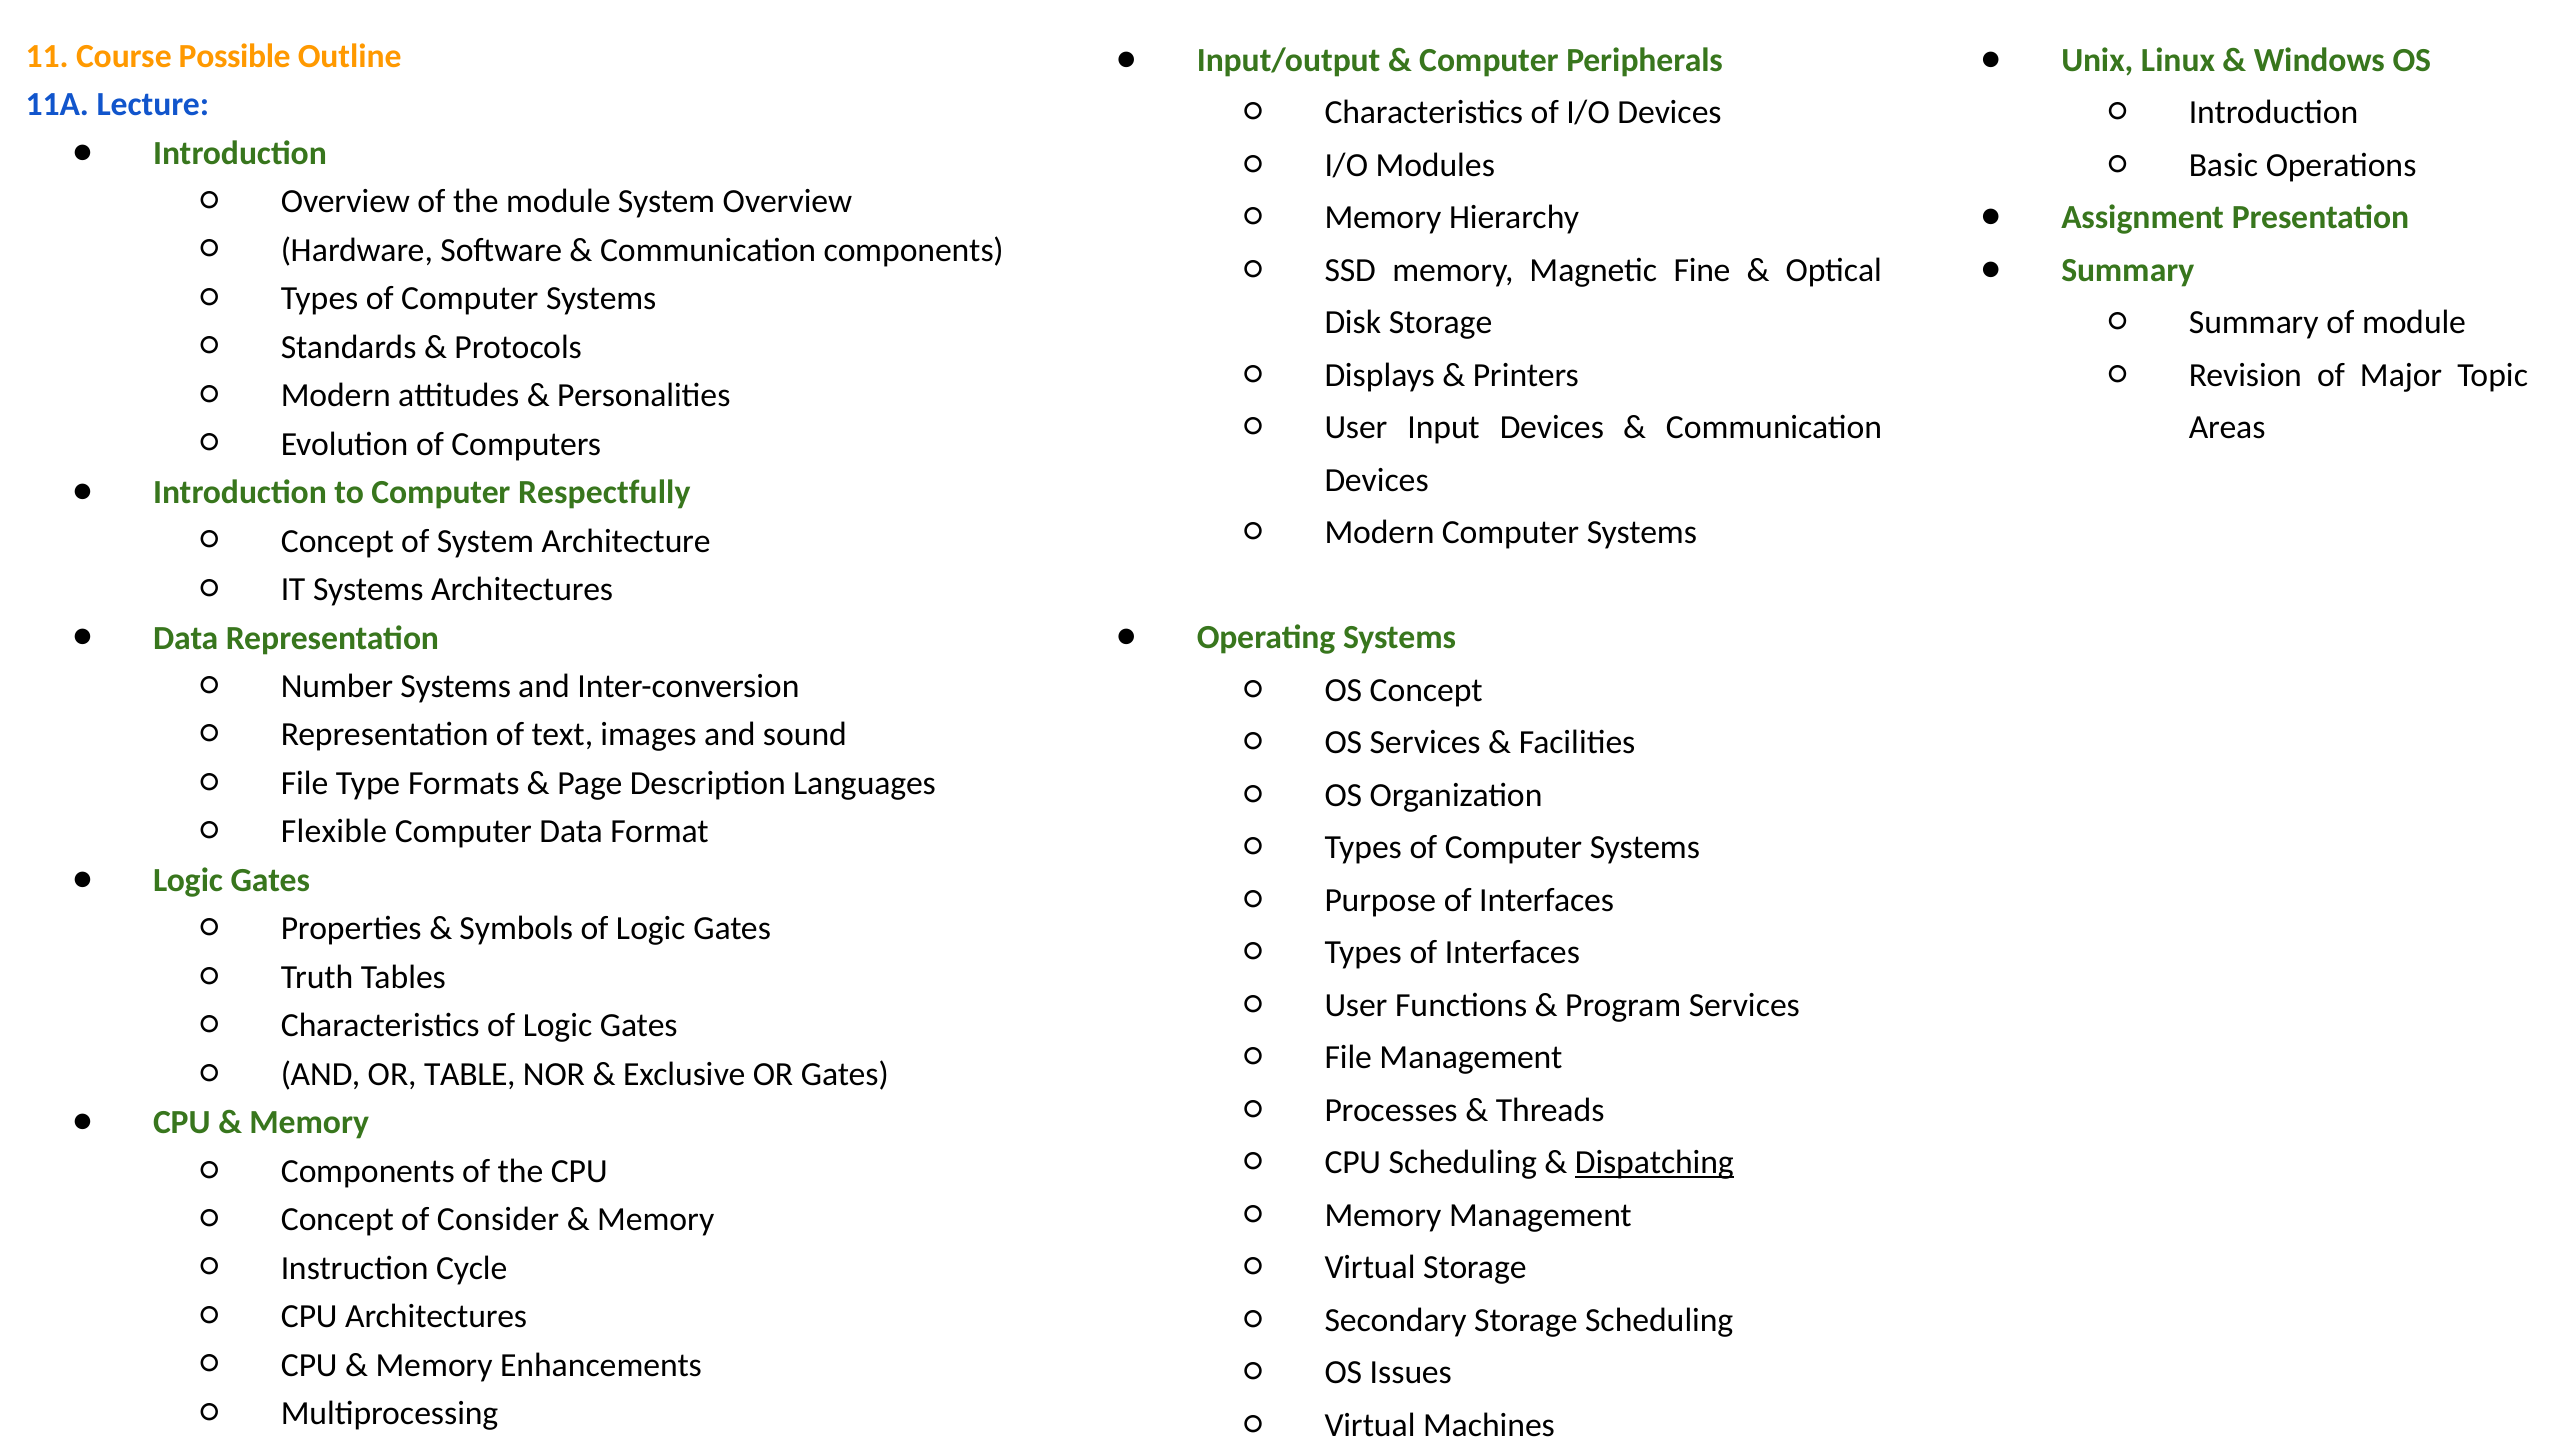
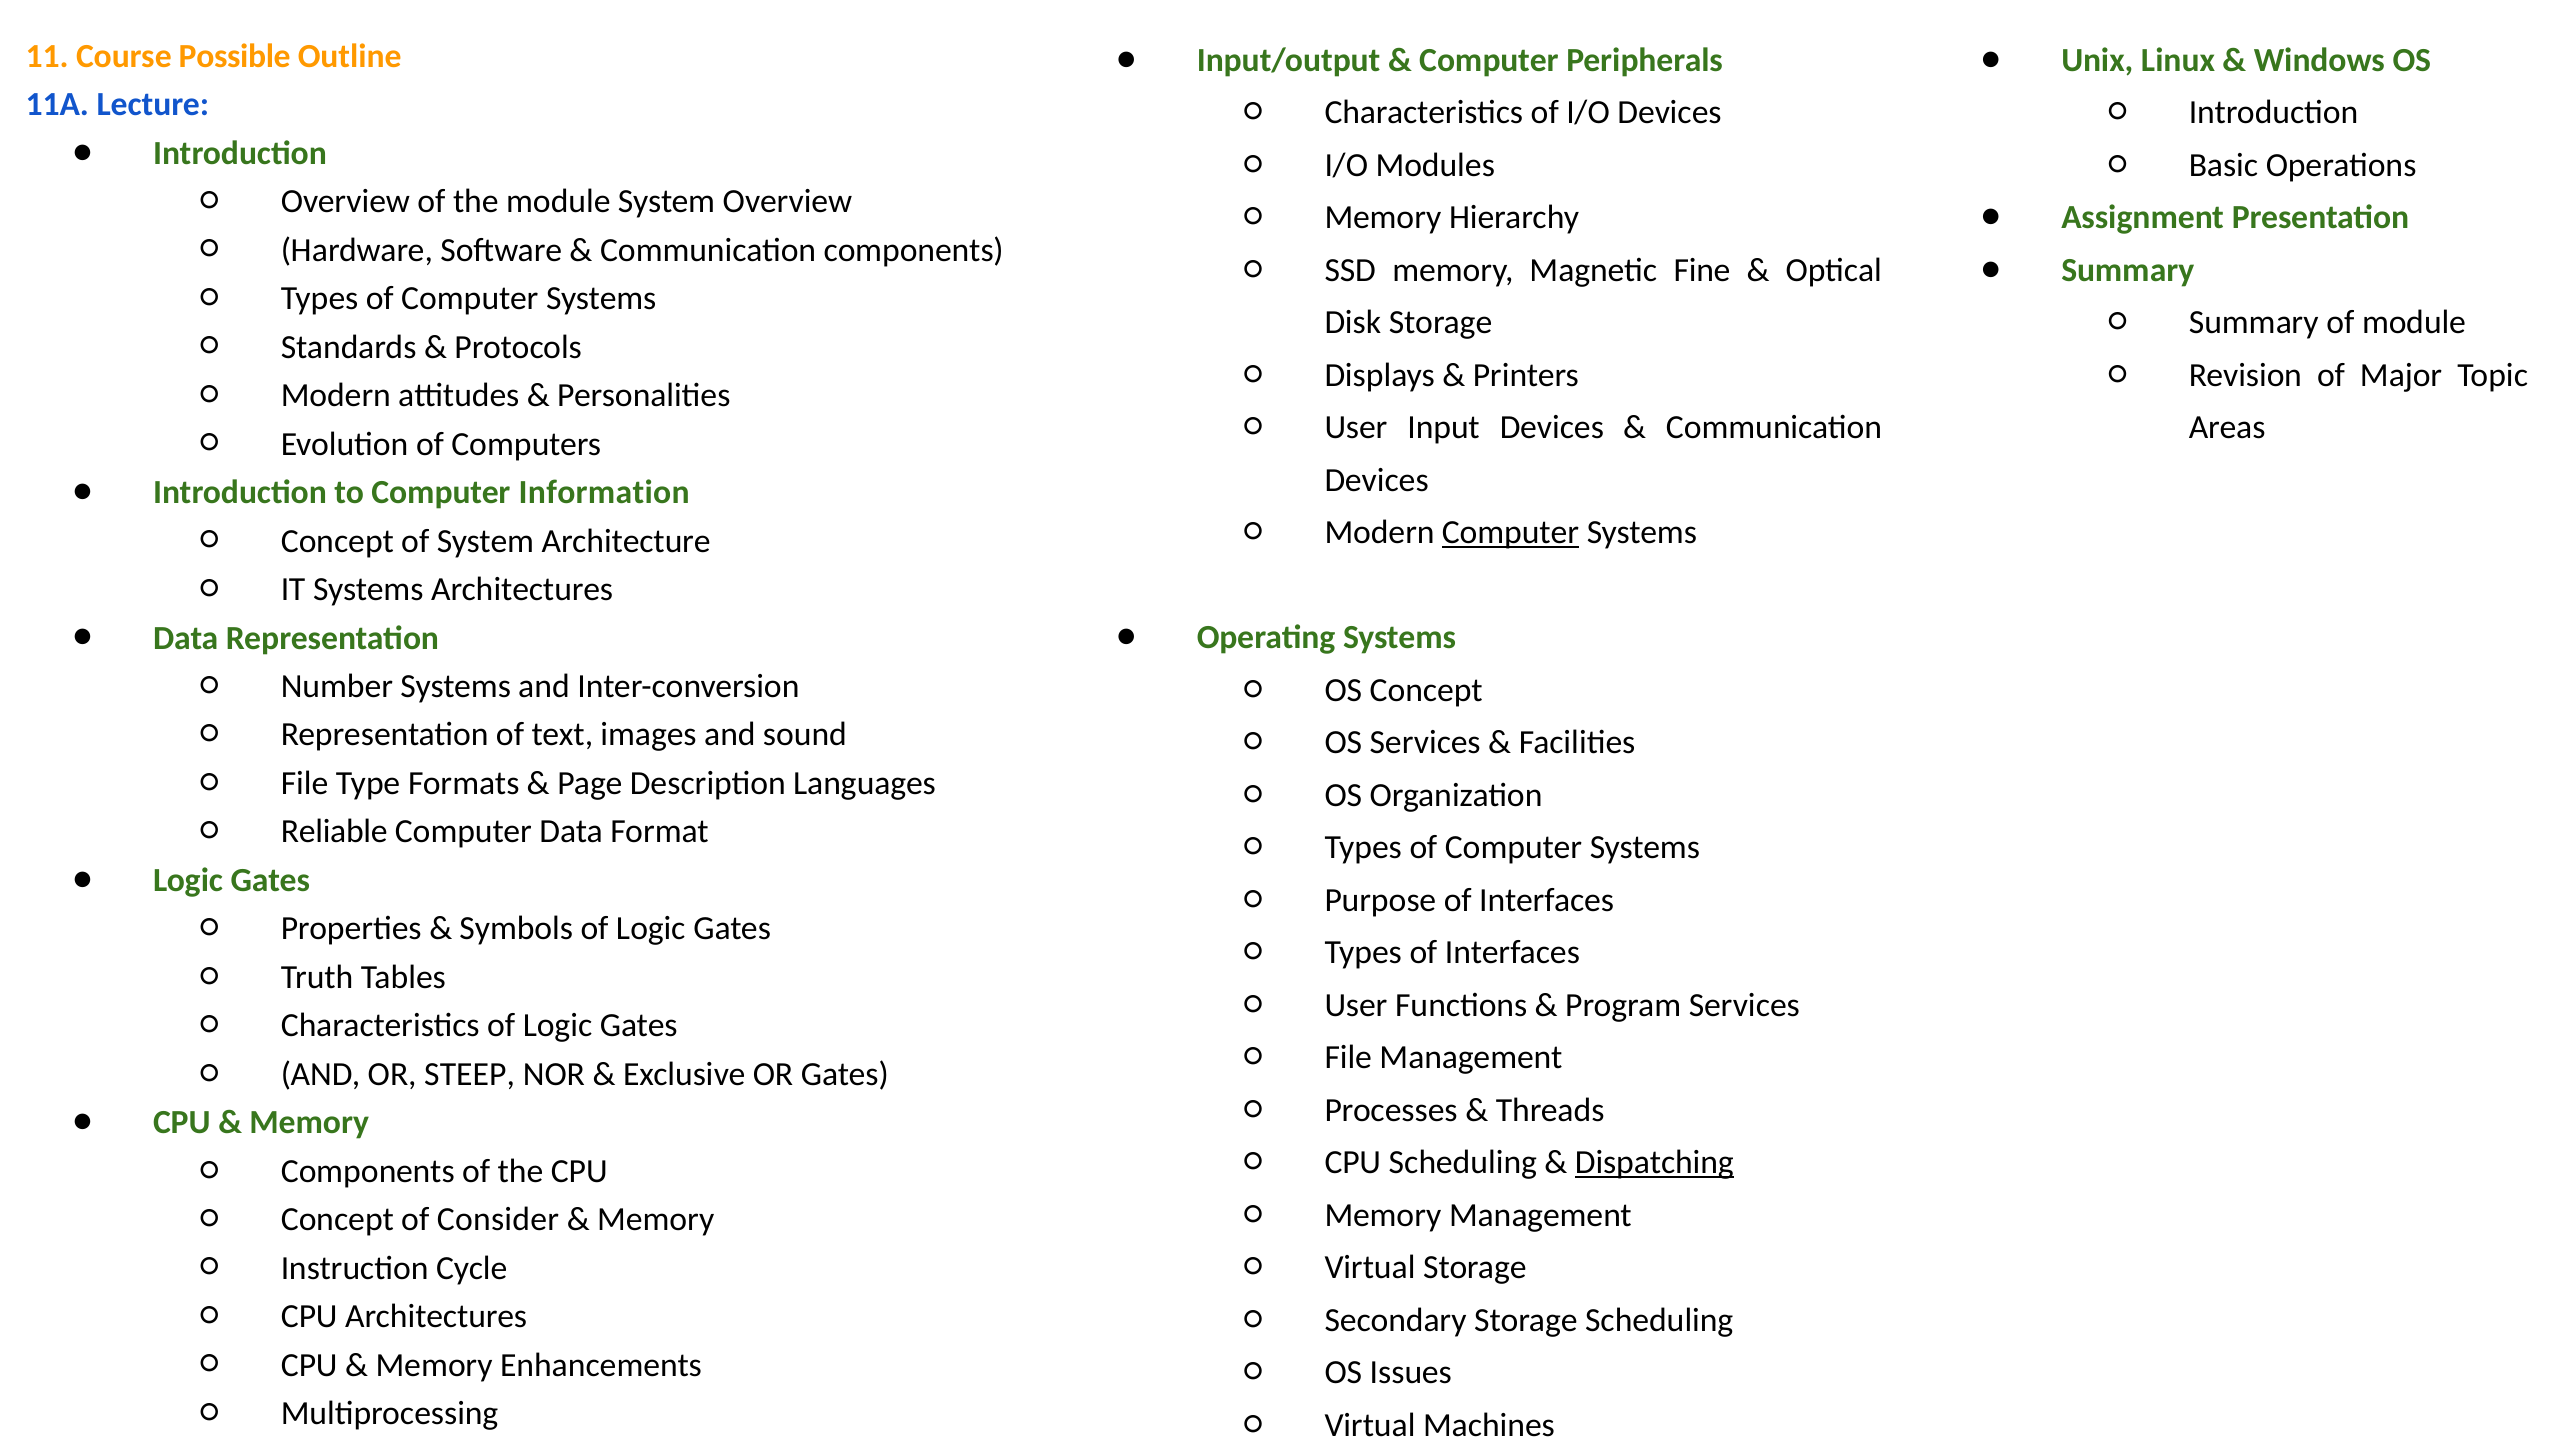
Respectfully: Respectfully -> Information (604, 492)
Computer underline: none -> present (1510, 533)
Flexible: Flexible -> Reliable (334, 832)
TABLE: TABLE -> STEEP (470, 1074)
